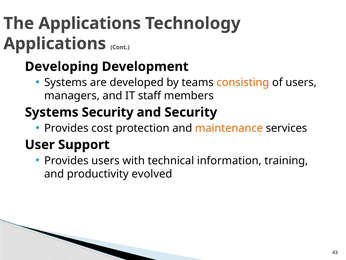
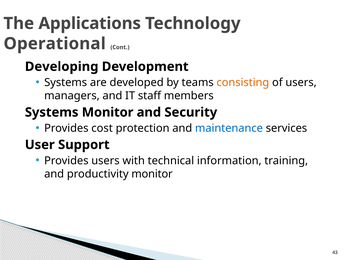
Applications: Applications -> Operational (55, 44)
Systems Security: Security -> Monitor (108, 112)
maintenance colour: orange -> blue (229, 128)
productivity evolved: evolved -> monitor (152, 174)
